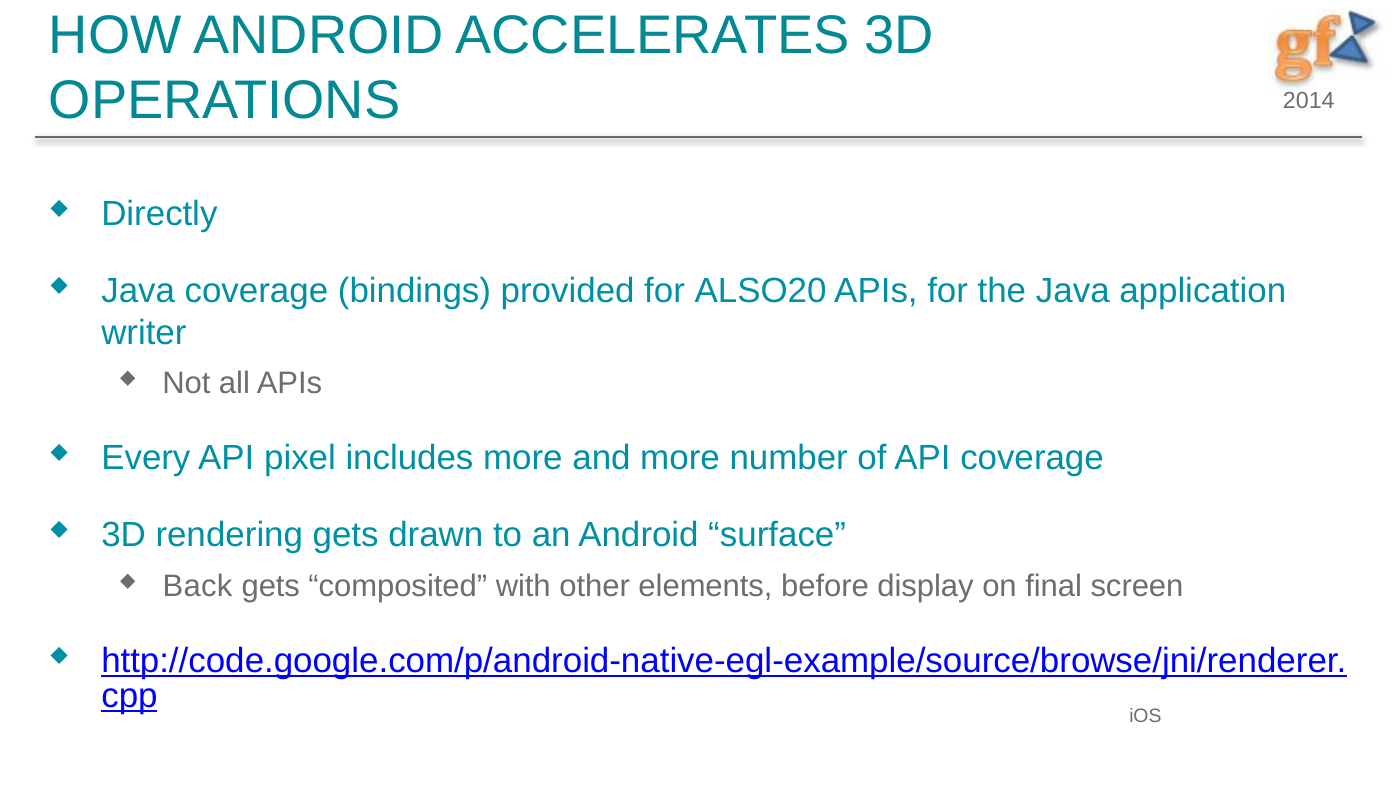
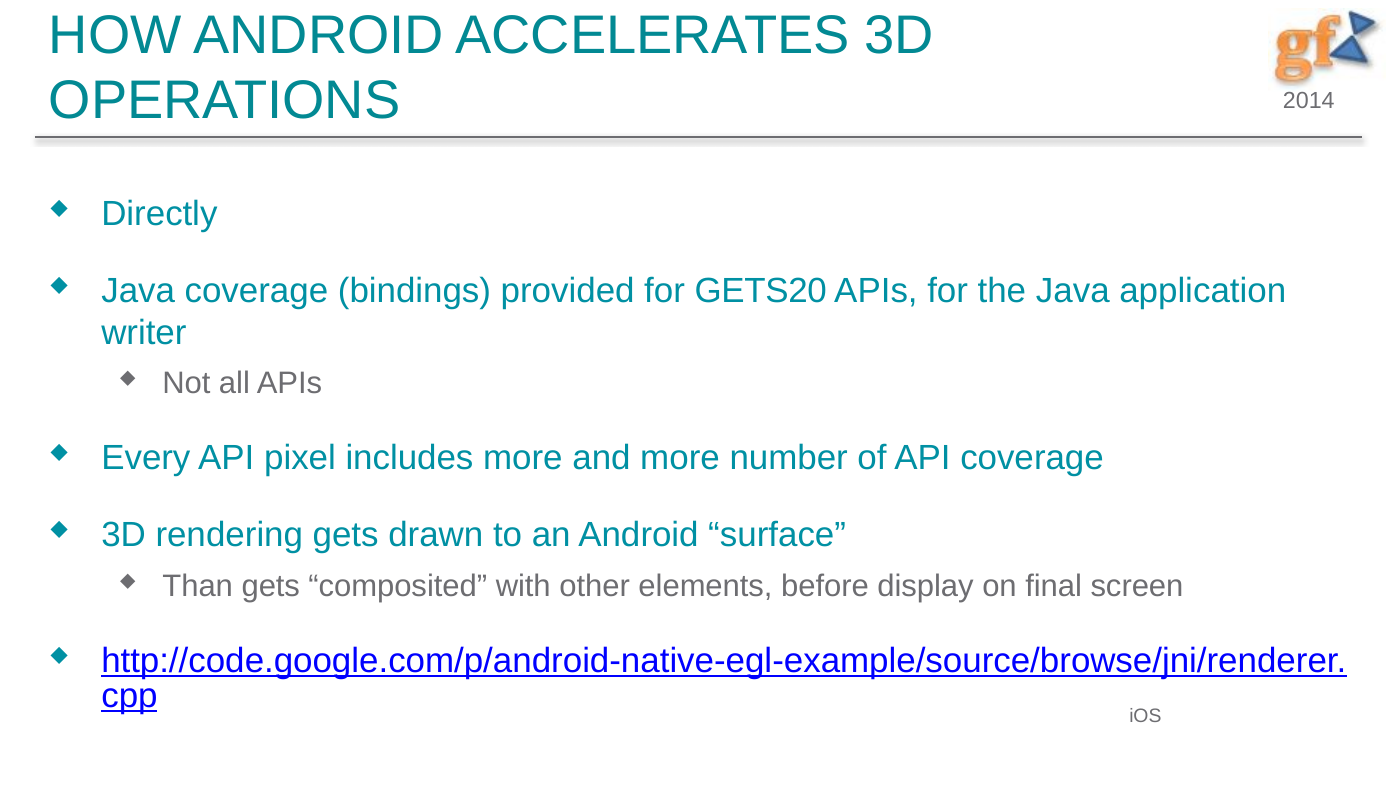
ALSO20: ALSO20 -> GETS20 (761, 291)
Back: Back -> Than (198, 586)
